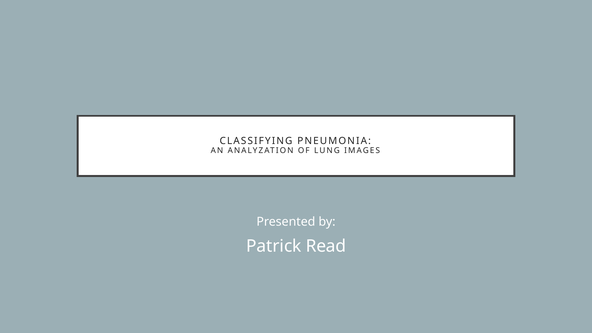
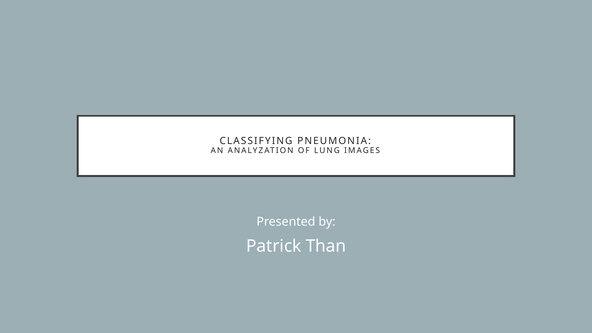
Read: Read -> Than (326, 246)
